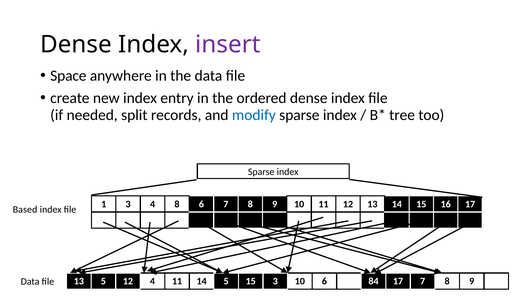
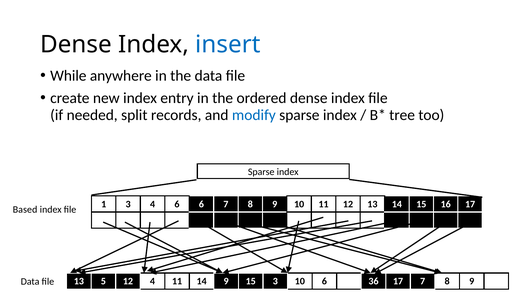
insert colour: purple -> blue (228, 44)
Space: Space -> While (68, 76)
4 8: 8 -> 6 (177, 204)
14 5: 5 -> 9 (226, 281)
84: 84 -> 36 (374, 281)
